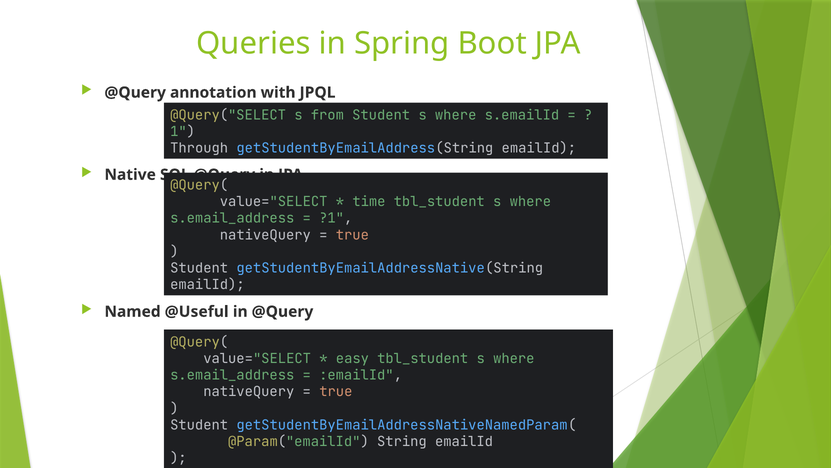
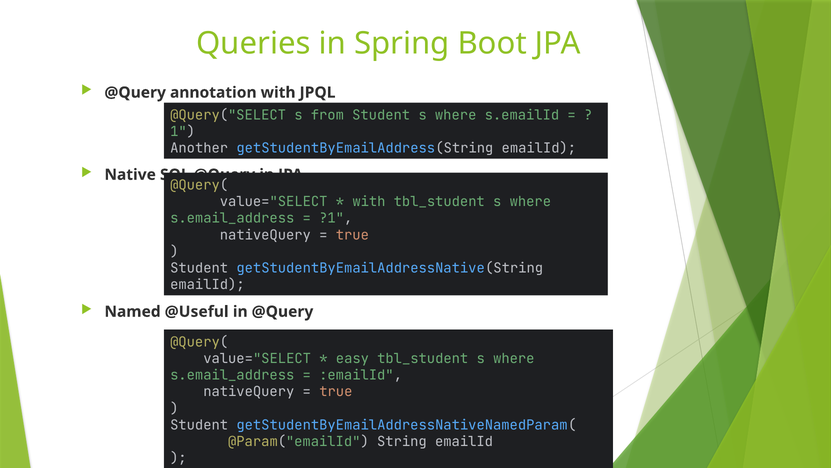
Through: Through -> Another (199, 148)
time: time -> with (369, 201)
